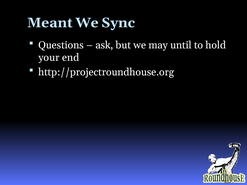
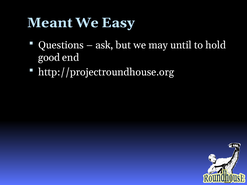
Sync: Sync -> Easy (118, 23)
your: your -> good (49, 58)
